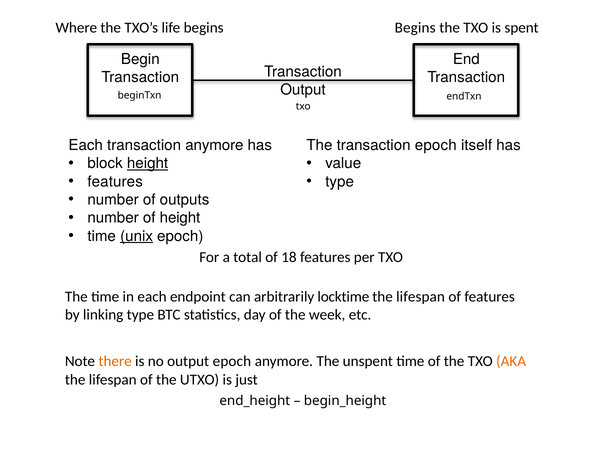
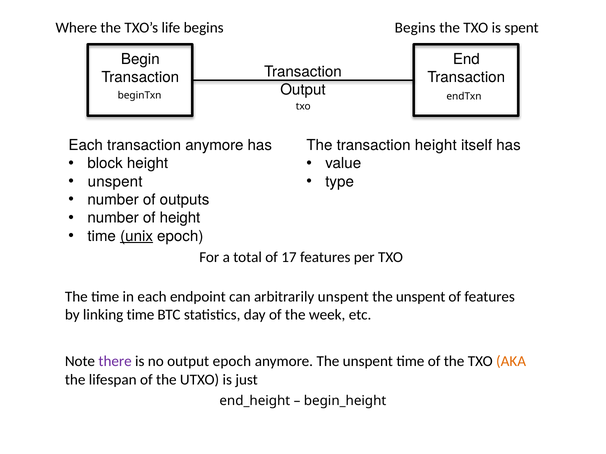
transaction epoch: epoch -> height (436, 145)
height underline: present -> none (148, 164)
features: features -> unspent (115, 182)
18: 18 -> 17 (289, 258)
arbitrarily locktime: locktime -> unspent (343, 297)
lifespan: lifespan -> unspent (421, 297)
linking type: type -> time (140, 315)
there colour: orange -> purple (115, 362)
